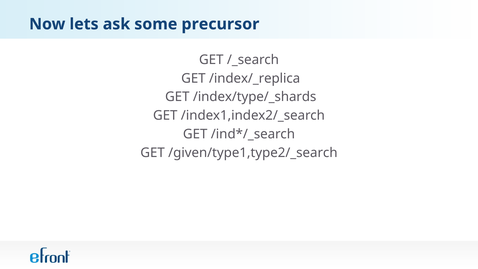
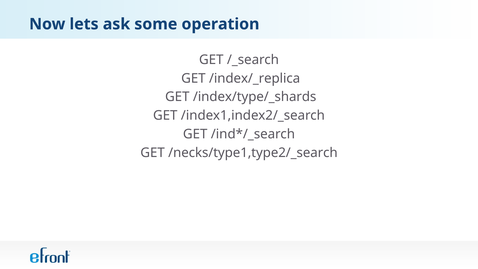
precursor: precursor -> operation (220, 24)
/given/type1,type2/_search: /given/type1,type2/_search -> /necks/type1,type2/_search (253, 153)
